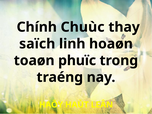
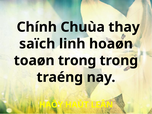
Chuùc: Chuùc -> Chuùa (83, 27)
toaøn phuïc: phuïc -> trong (77, 61)
